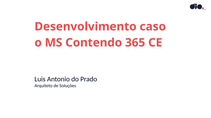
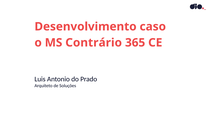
Contendo: Contendo -> Contrário (94, 43)
